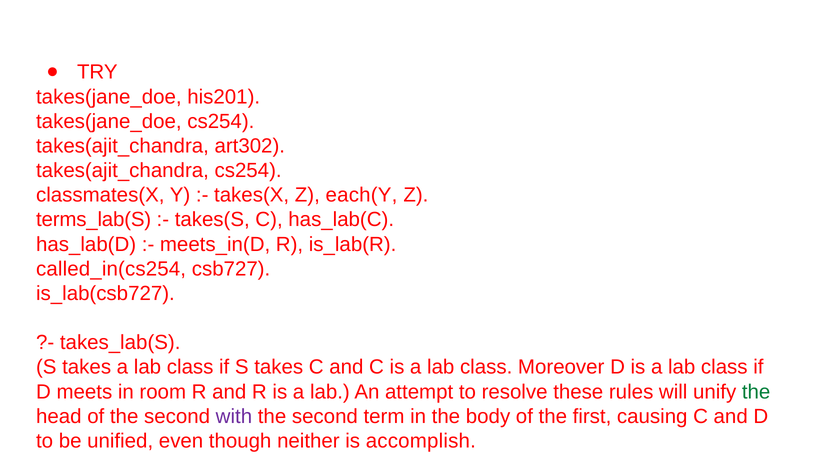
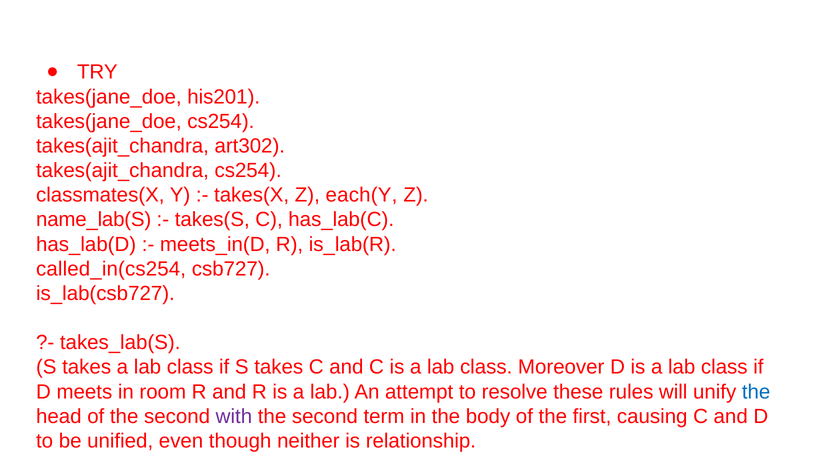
terms_lab(S: terms_lab(S -> name_lab(S (94, 220)
the colour: green -> blue (756, 392)
accomplish: accomplish -> relationship (421, 441)
